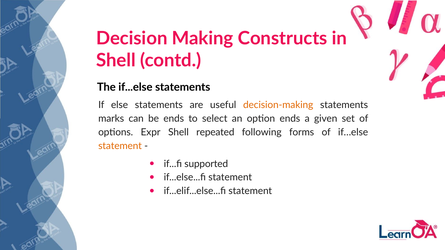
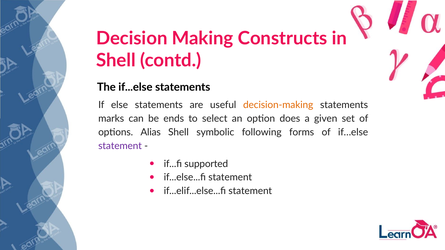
option ends: ends -> does (290, 119)
Expr: Expr -> Alias (151, 132)
repeated: repeated -> symbolic (215, 132)
statement colour: orange -> purple (120, 146)
